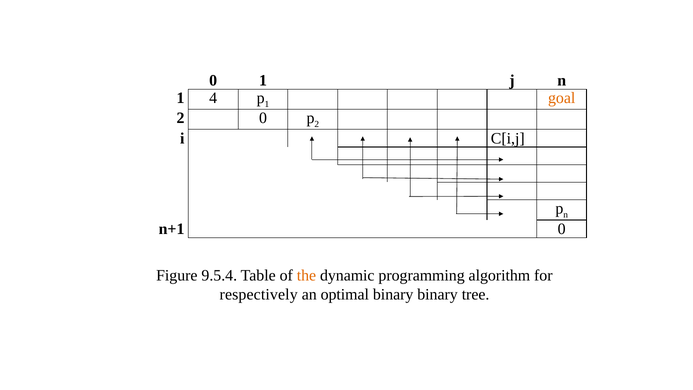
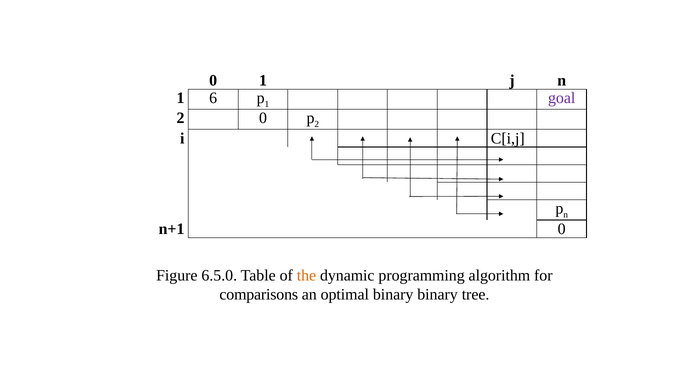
4: 4 -> 6 (213, 98)
goal colour: orange -> purple (562, 98)
9.5.4: 9.5.4 -> 6.5.0 (219, 275)
respectively: respectively -> comparisons (259, 294)
